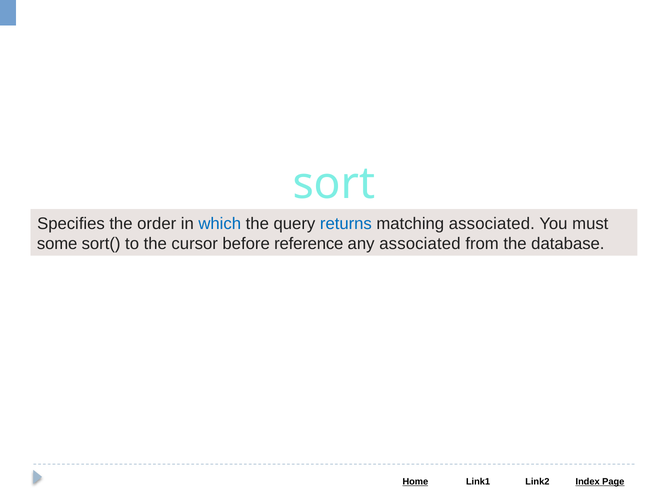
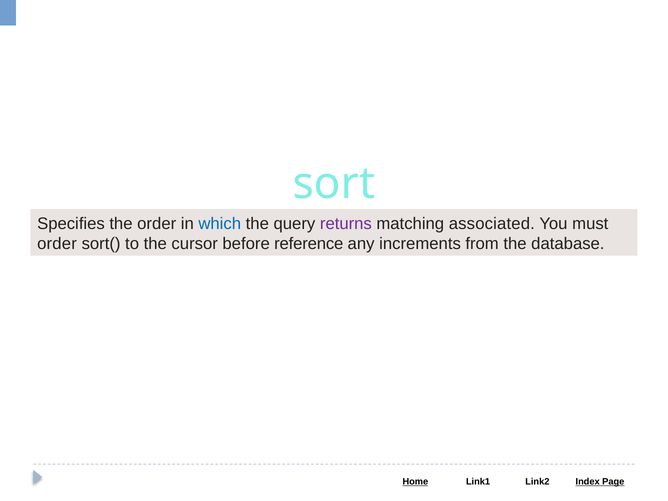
returns colour: blue -> purple (346, 224)
some: some -> order (57, 244)
any associated: associated -> increments (420, 244)
